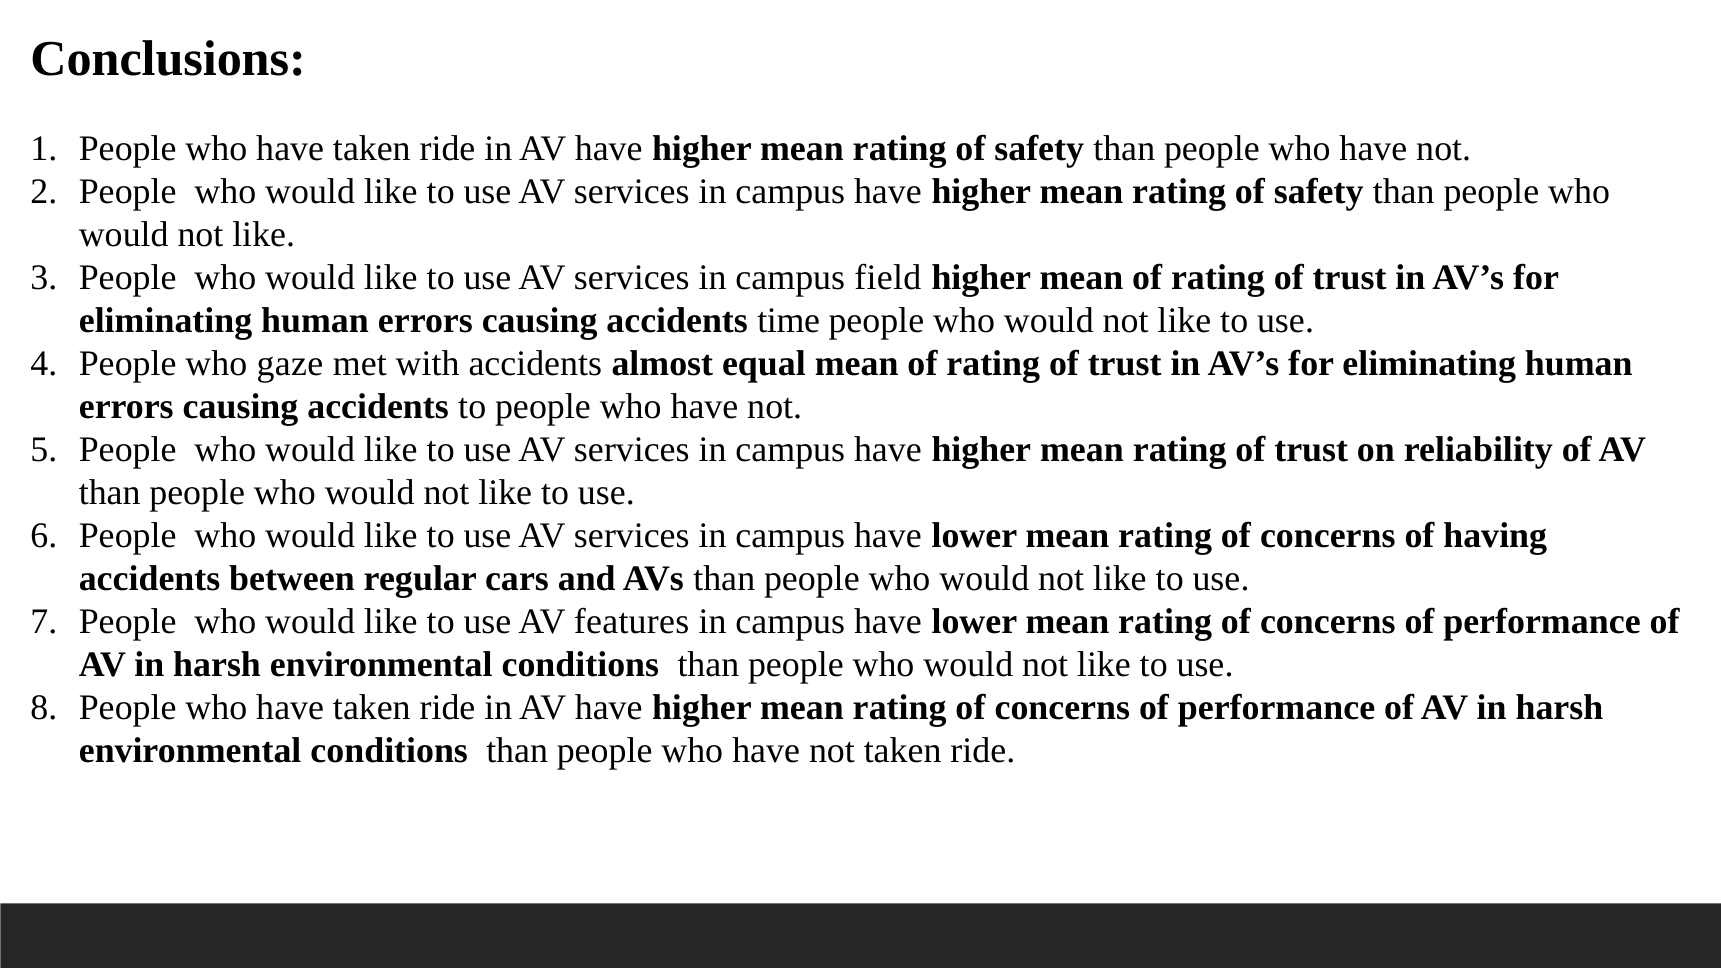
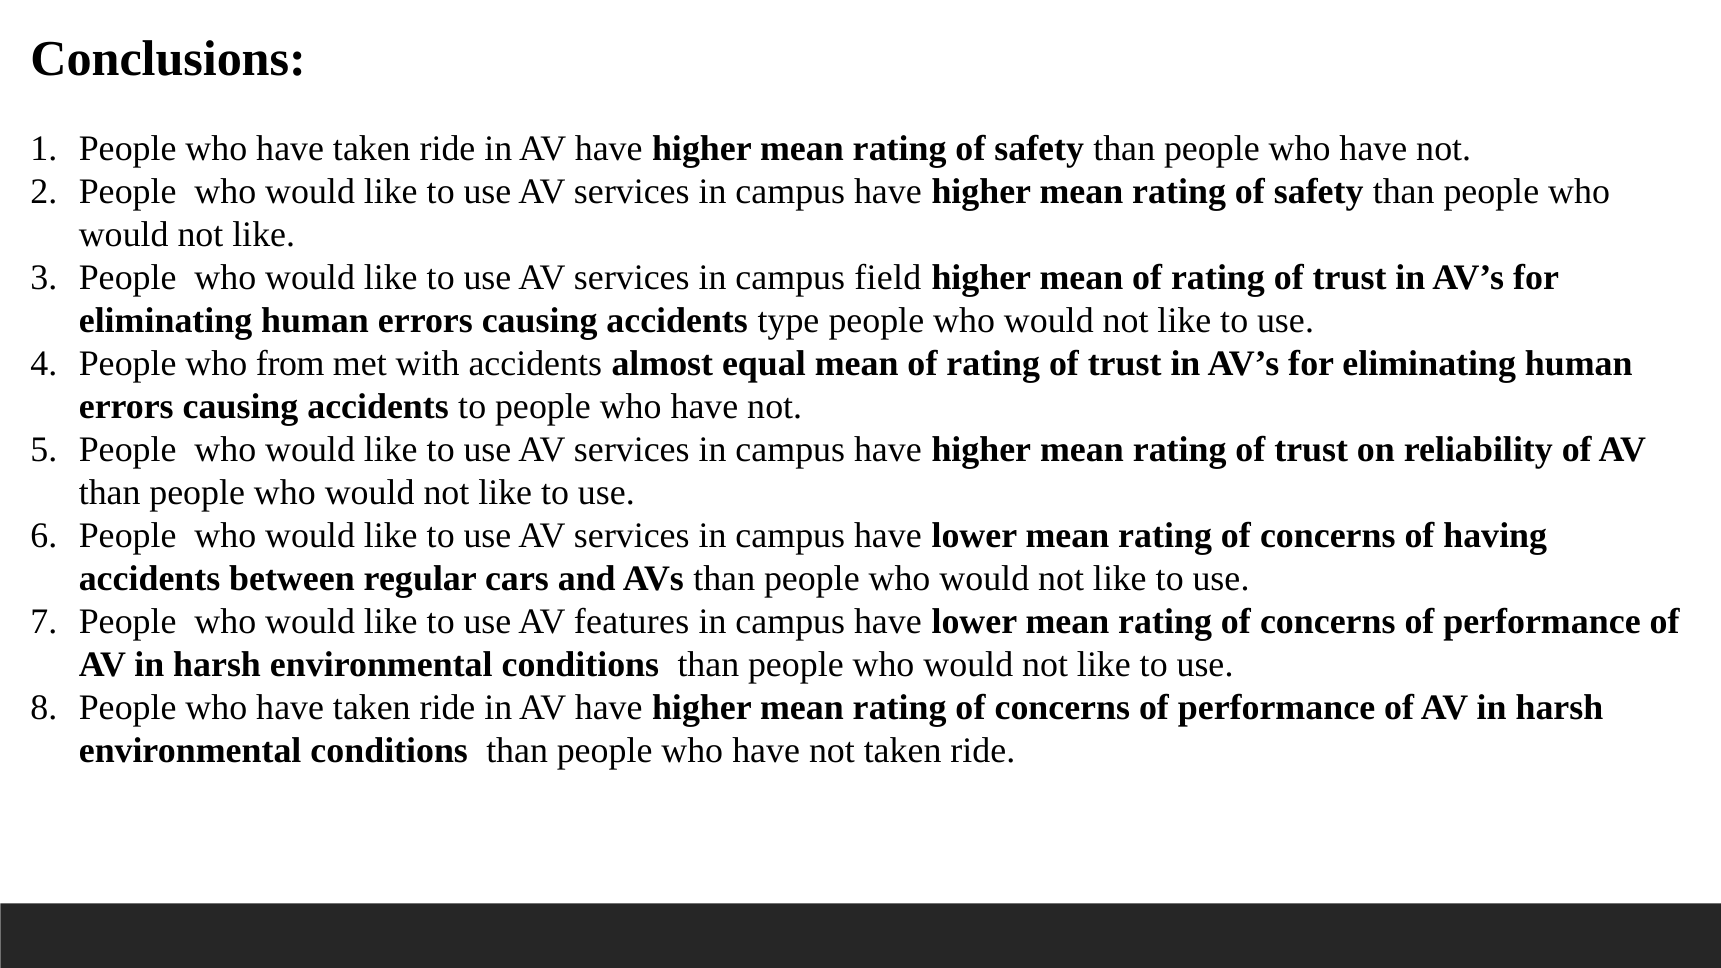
time: time -> type (789, 321)
gaze: gaze -> from (290, 364)
